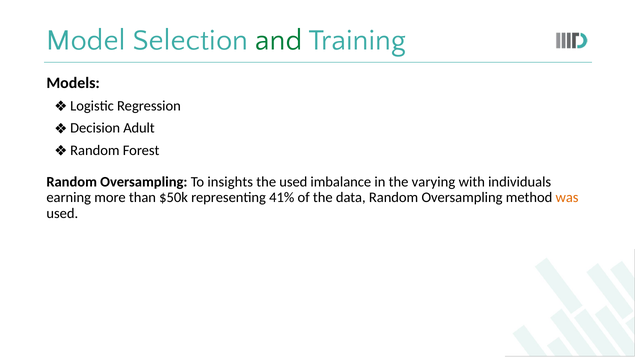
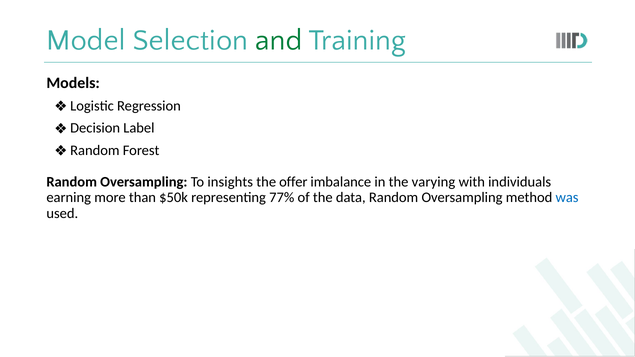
Adult: Adult -> Label (139, 128)
the used: used -> offer (293, 182)
41%: 41% -> 77% (282, 198)
was colour: orange -> blue (567, 198)
